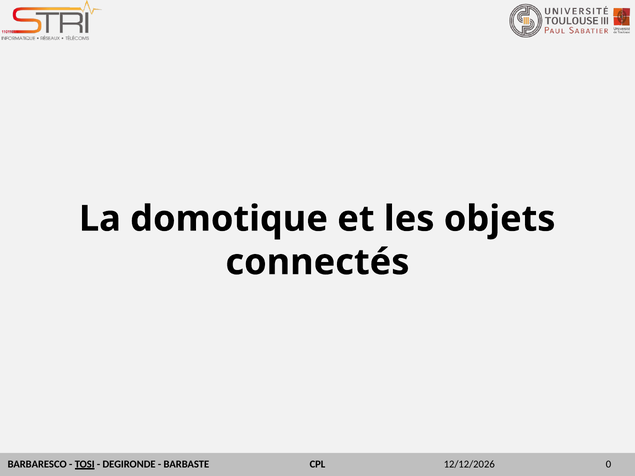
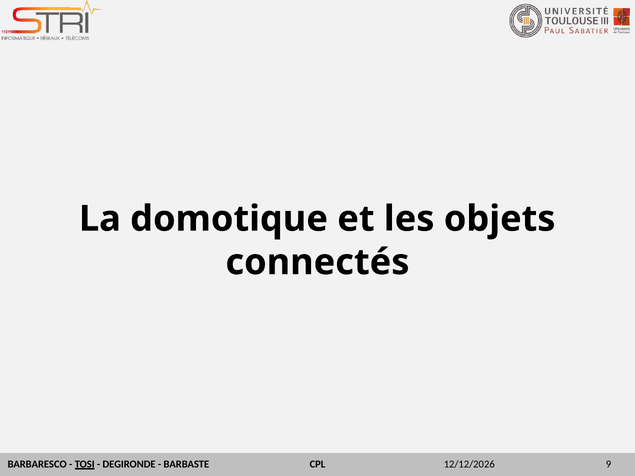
0: 0 -> 9 (609, 465)
